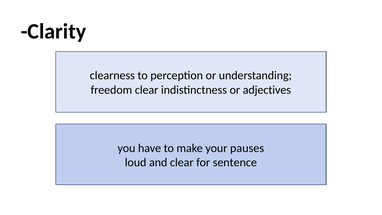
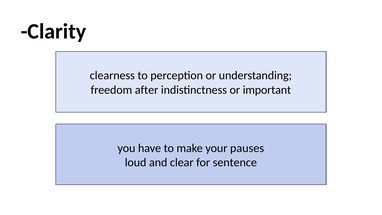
freedom clear: clear -> after (147, 90)
adjectives: adjectives -> important (267, 90)
